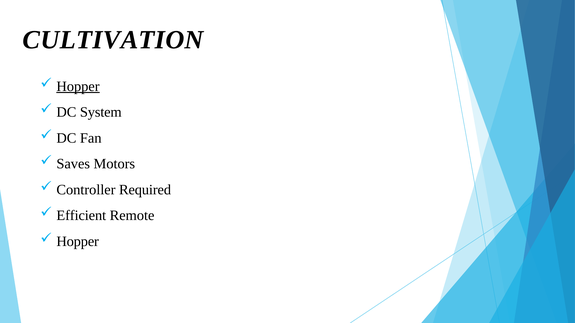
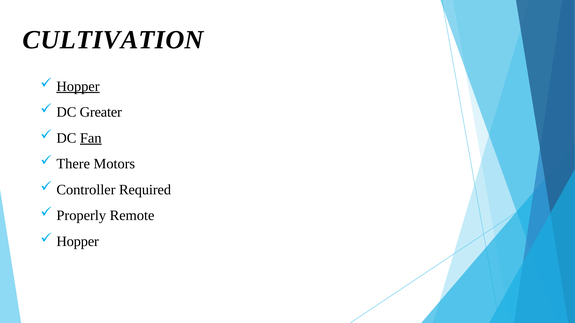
System: System -> Greater (101, 112)
Fan underline: none -> present (91, 138)
Saves: Saves -> There (73, 164)
Efficient: Efficient -> Properly (81, 216)
